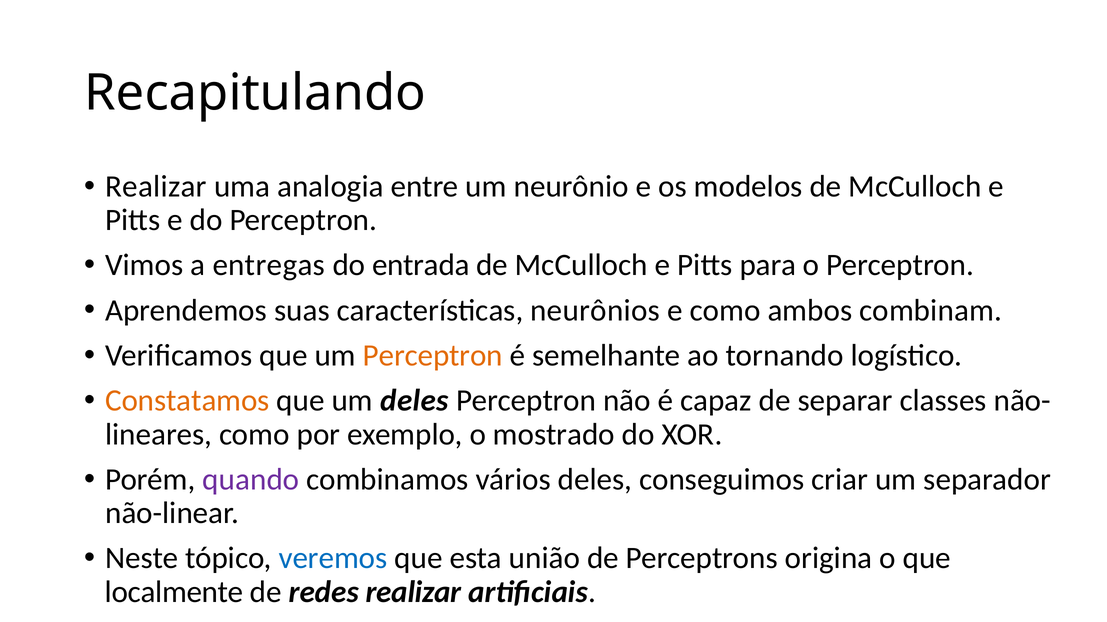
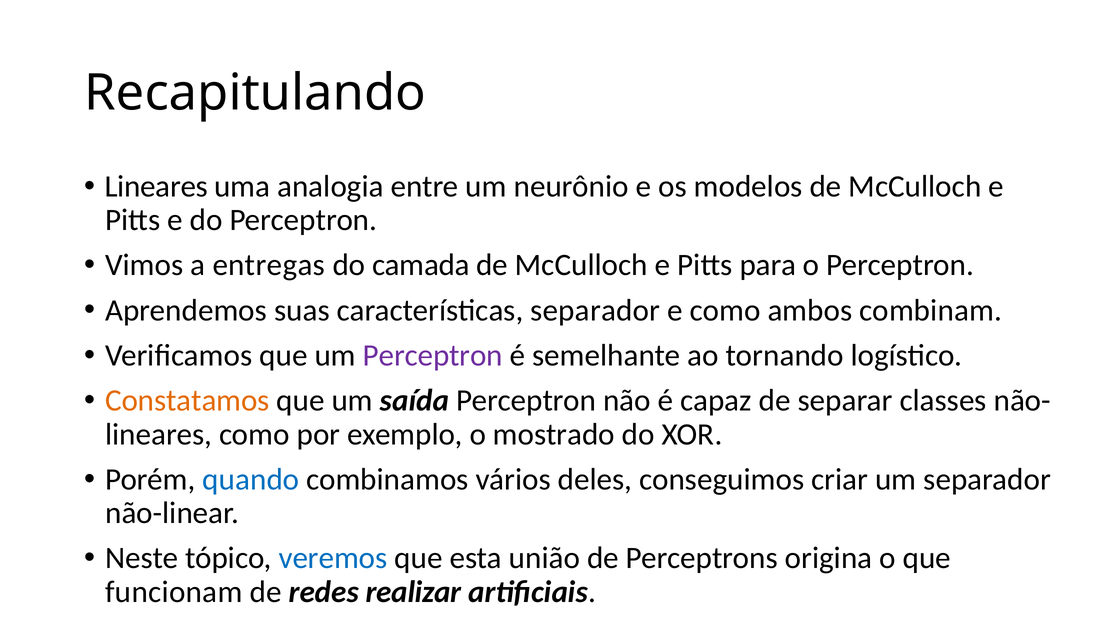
Realizar: Realizar -> Lineares (156, 187)
entrada: entrada -> camada (421, 265)
características neurônios: neurônios -> separador (595, 311)
Perceptron colour: orange -> purple (433, 356)
um deles: deles -> saída (415, 401)
quando colour: purple -> blue (251, 480)
localmente: localmente -> funcionam (174, 592)
